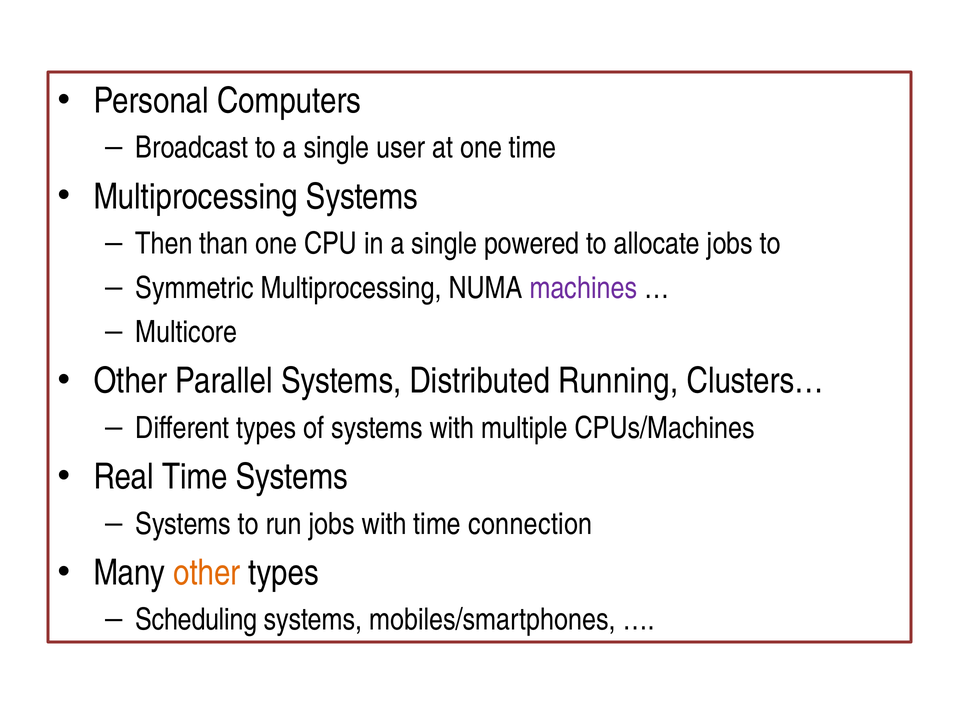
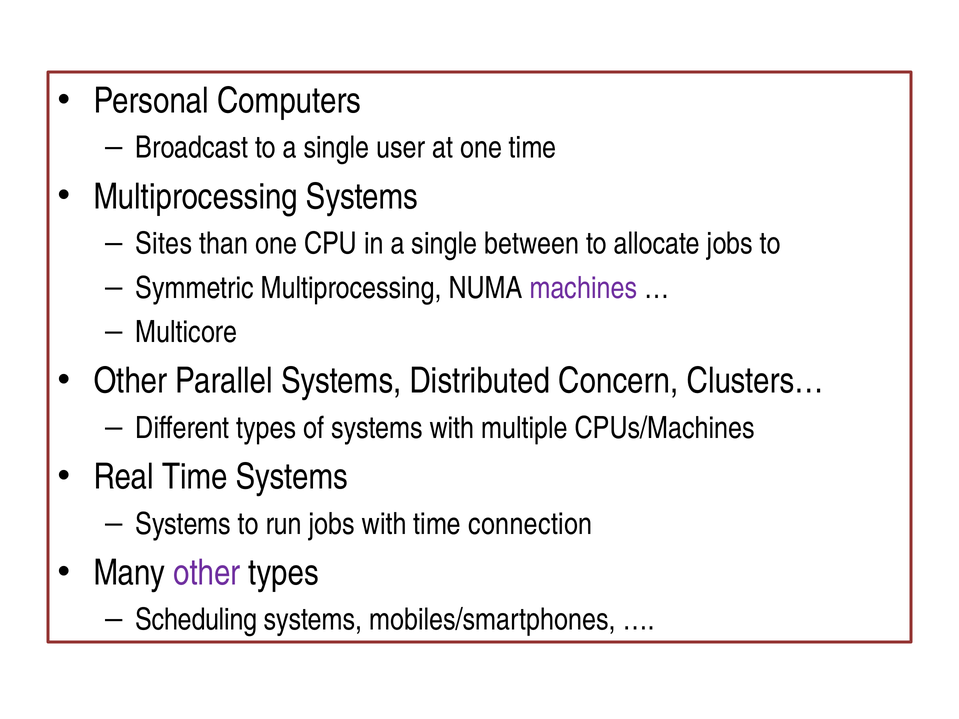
Then: Then -> Sites (164, 244)
powered: powered -> between (532, 244)
Running: Running -> Concern (618, 381)
other colour: orange -> purple (207, 573)
